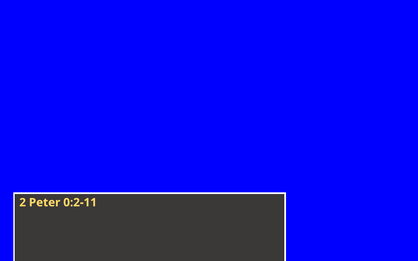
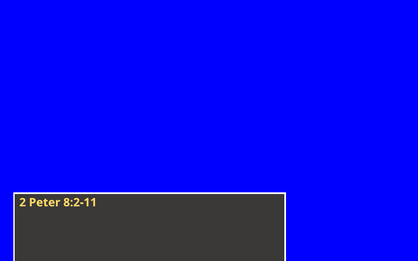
0:2-11: 0:2-11 -> 8:2-11 (80, 203)
